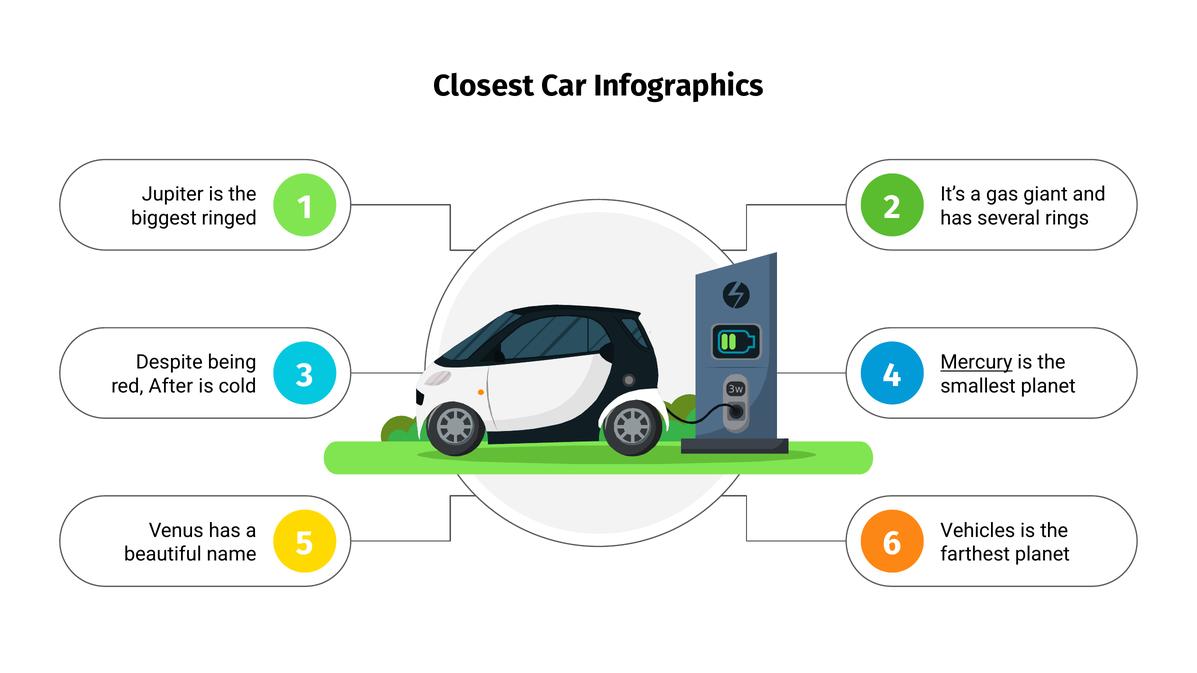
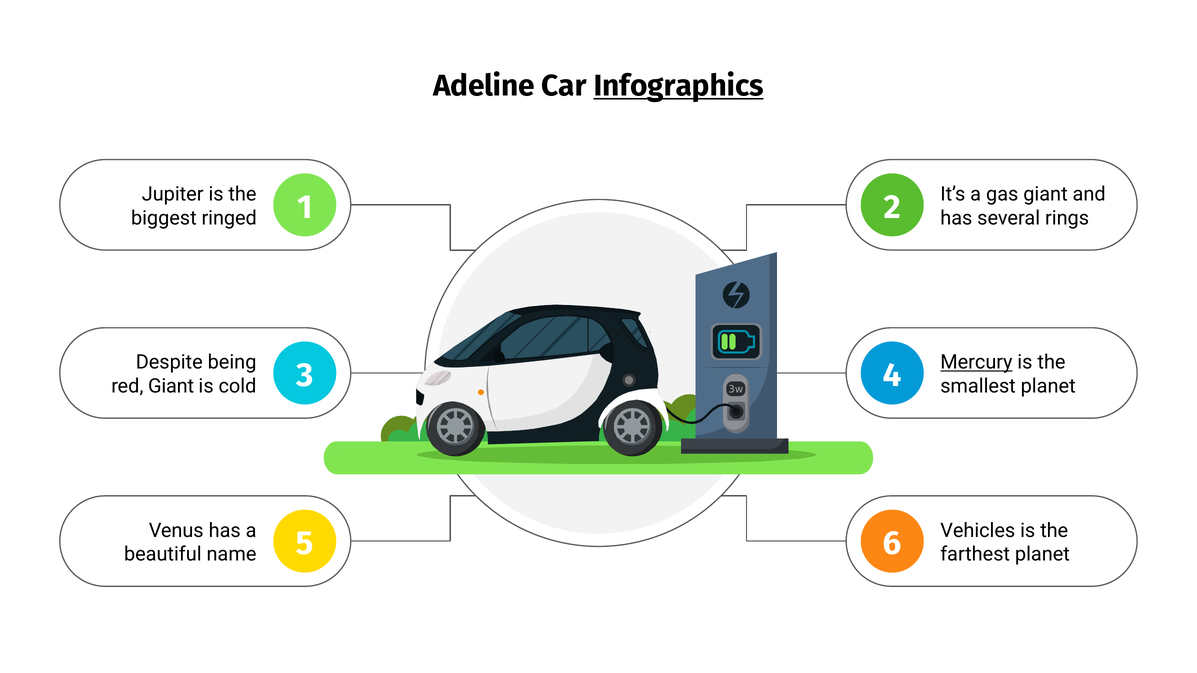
Closest: Closest -> Adeline (484, 86)
Infographics underline: none -> present (679, 86)
red After: After -> Giant (171, 386)
